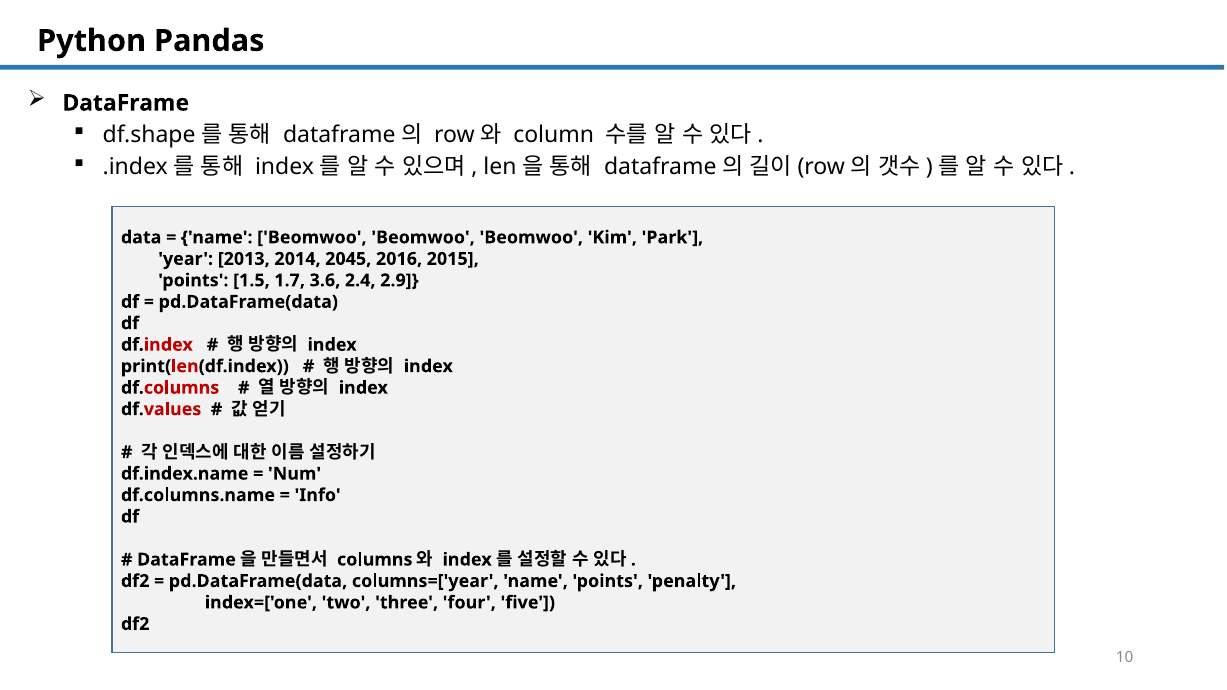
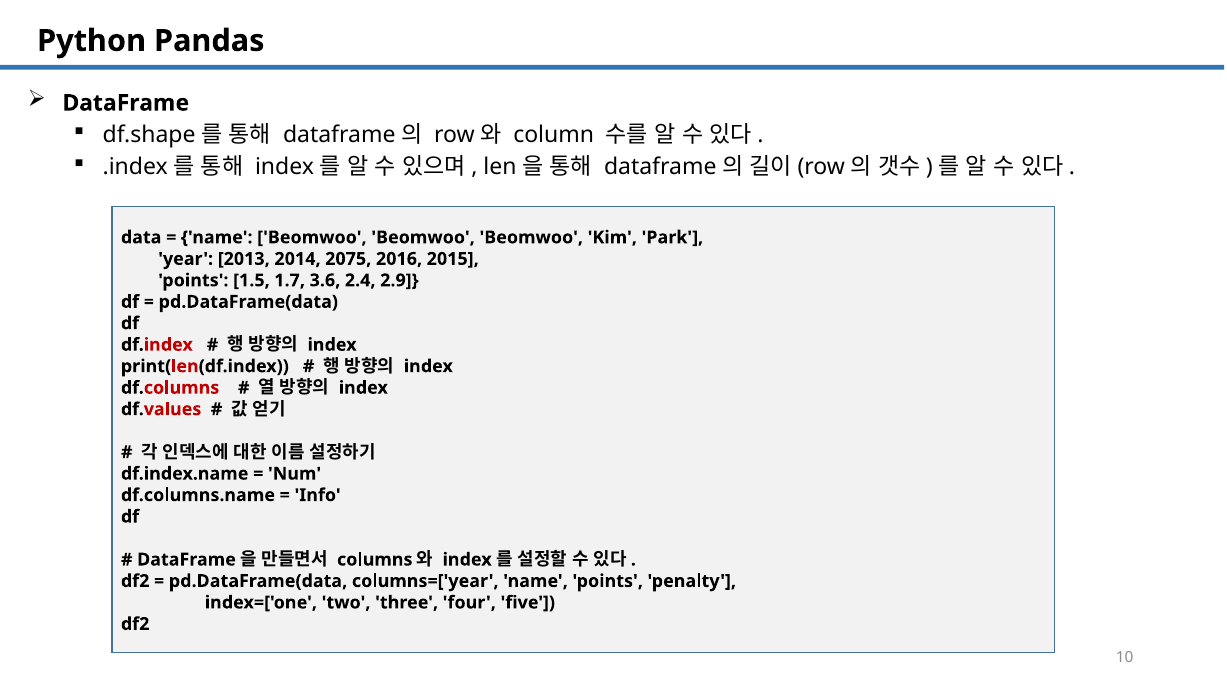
2045: 2045 -> 2075 (348, 259)
